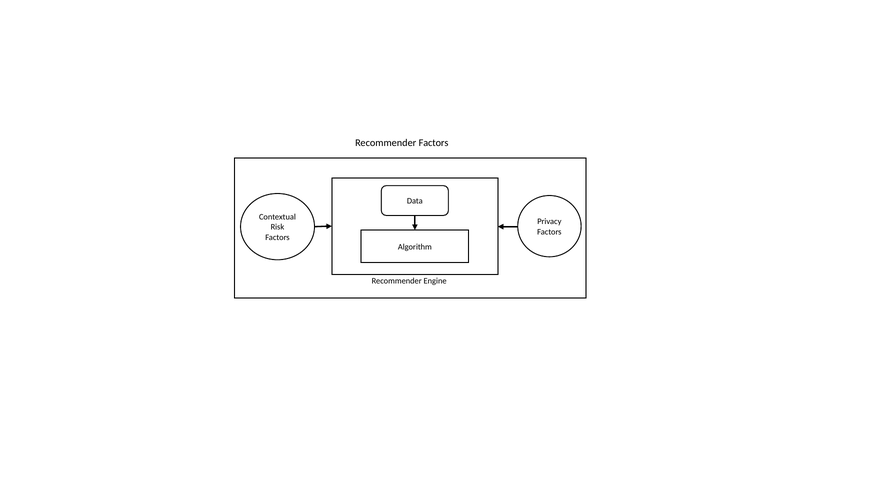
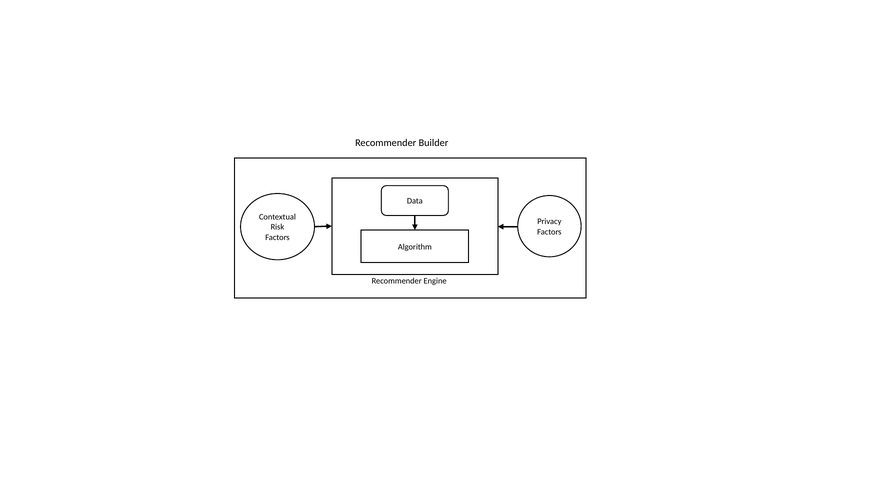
Recommender Factors: Factors -> Builder (434, 143)
